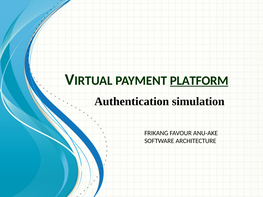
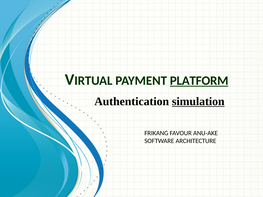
simulation underline: none -> present (198, 102)
